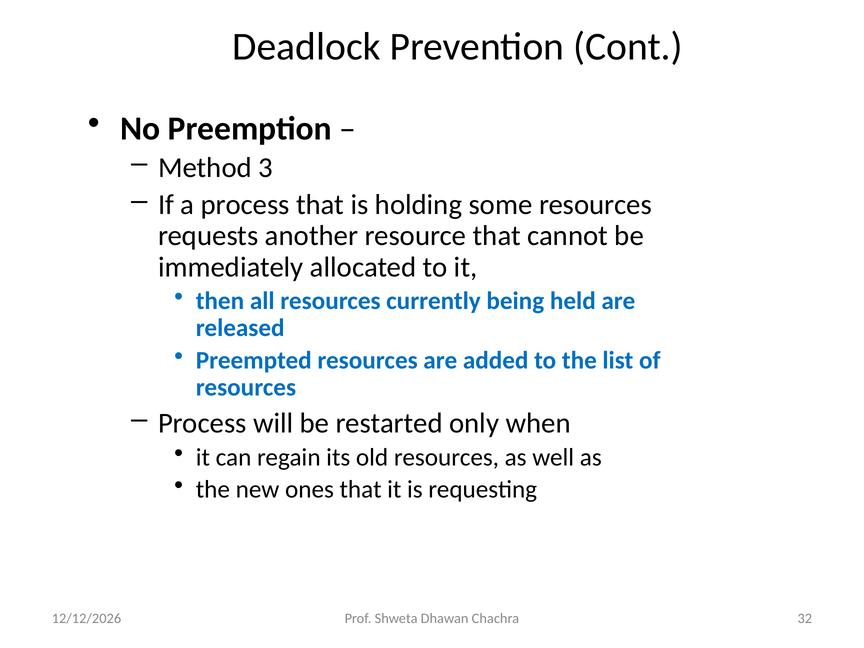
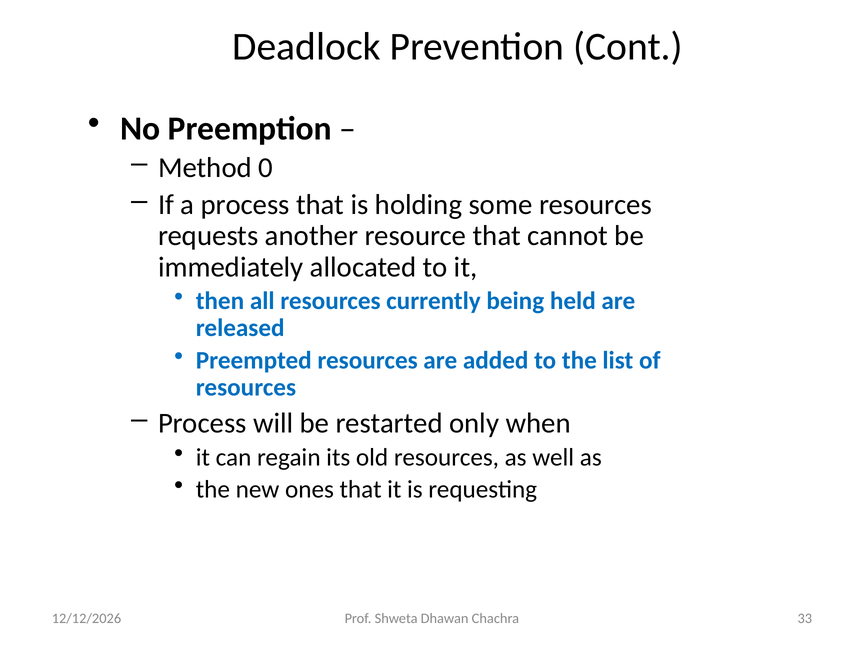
3: 3 -> 0 (266, 168)
32: 32 -> 33 (805, 619)
